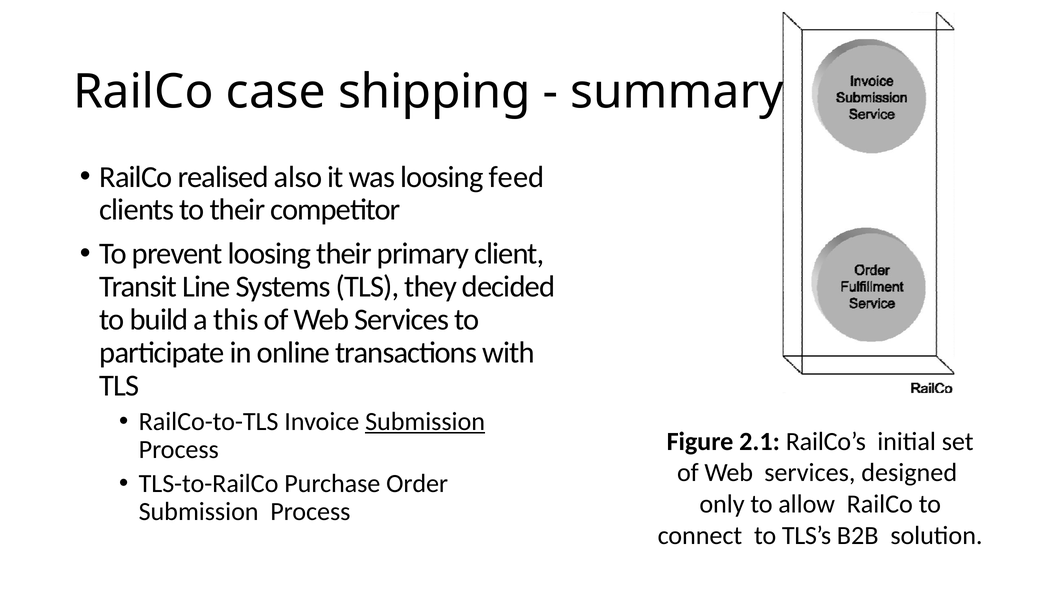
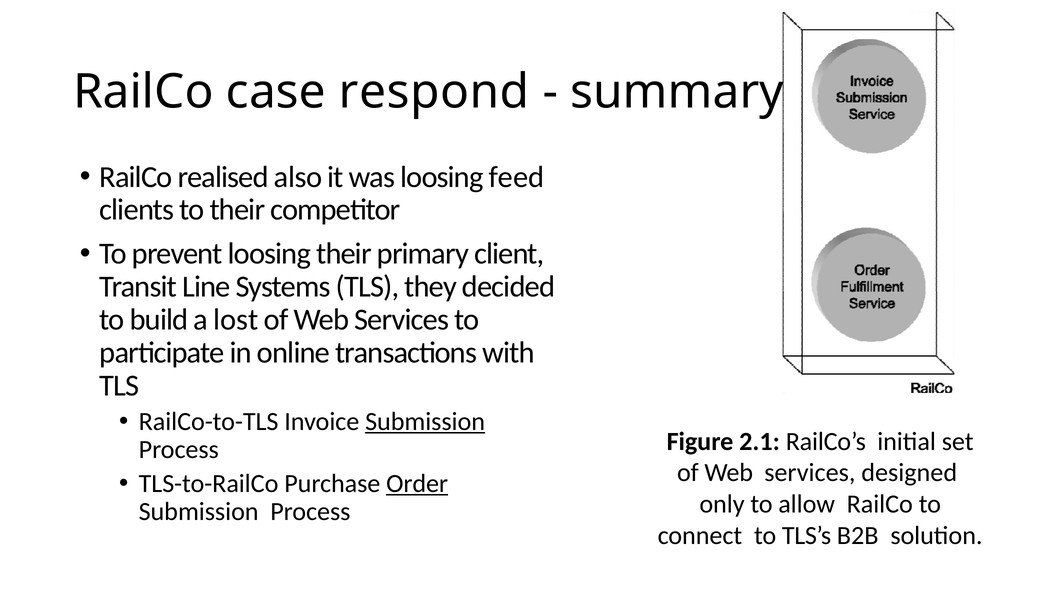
shipping: shipping -> respond (434, 92)
this: this -> lost (236, 320)
Order underline: none -> present (417, 483)
